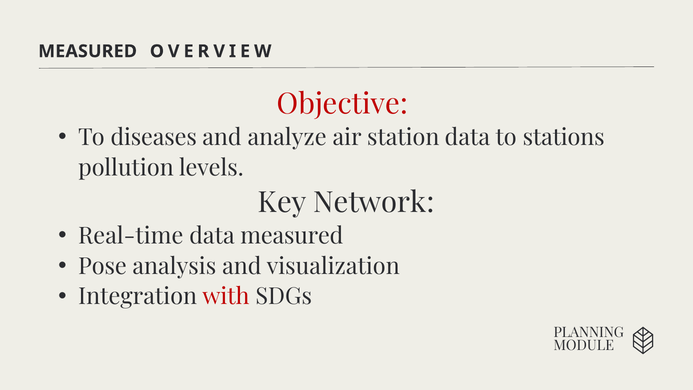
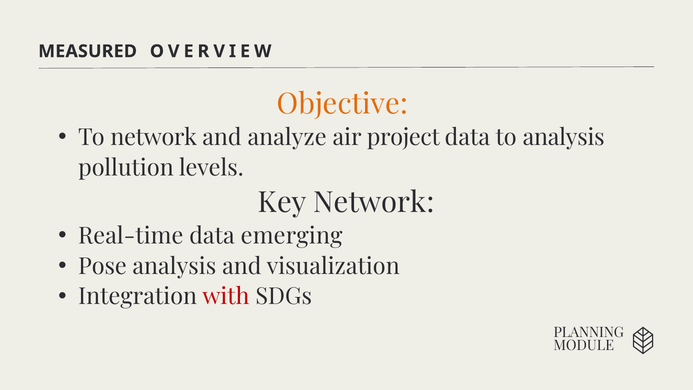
Objective colour: red -> orange (342, 104)
To diseases: diseases -> network (154, 137)
station: station -> project (403, 137)
to stations: stations -> analysis (564, 137)
data measured: measured -> emerging (292, 236)
